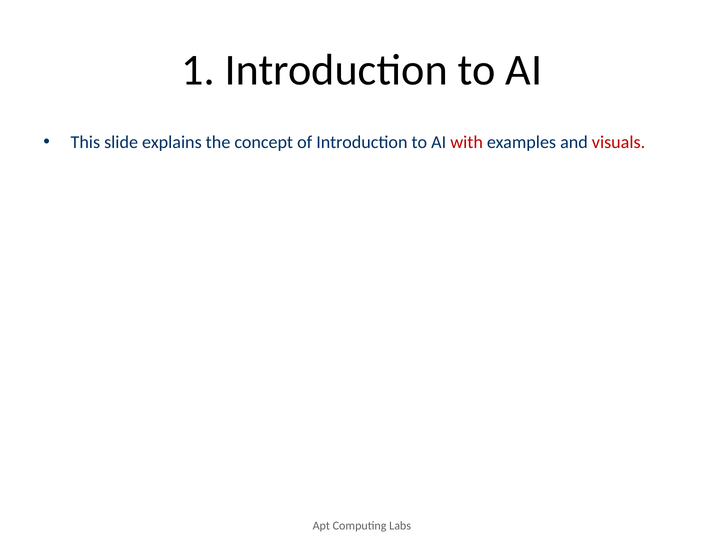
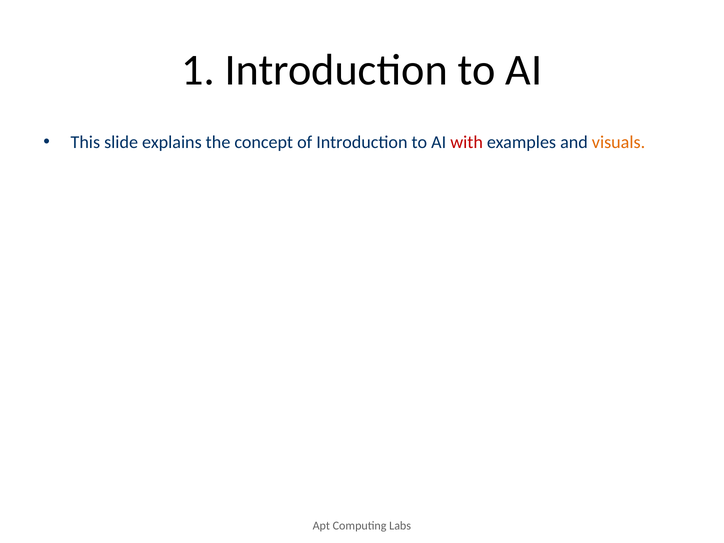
visuals colour: red -> orange (619, 142)
